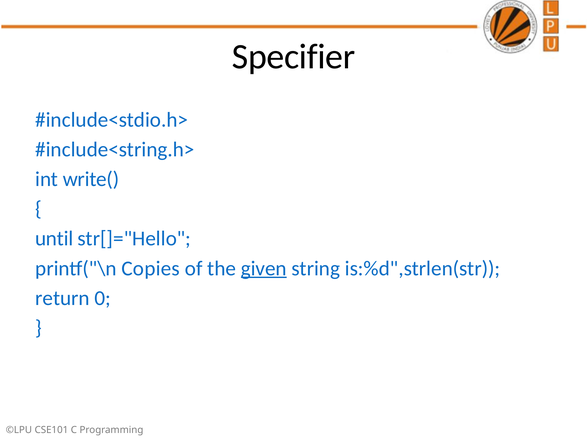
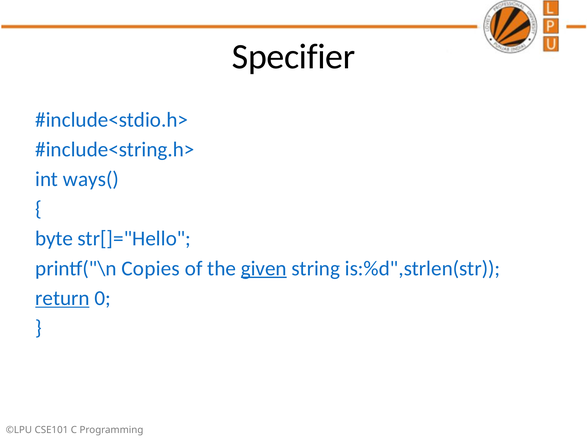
write(: write( -> ways( (91, 179)
until: until -> byte (54, 239)
return underline: none -> present (62, 298)
